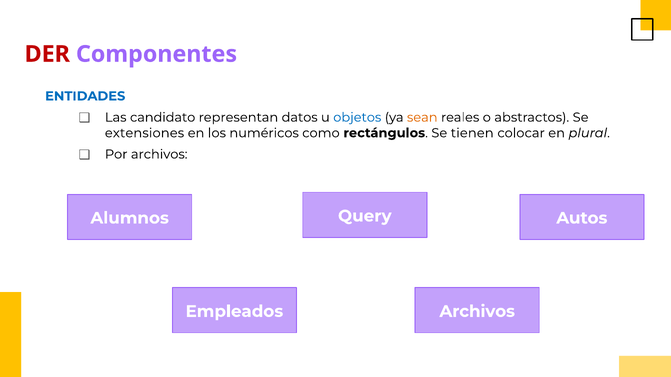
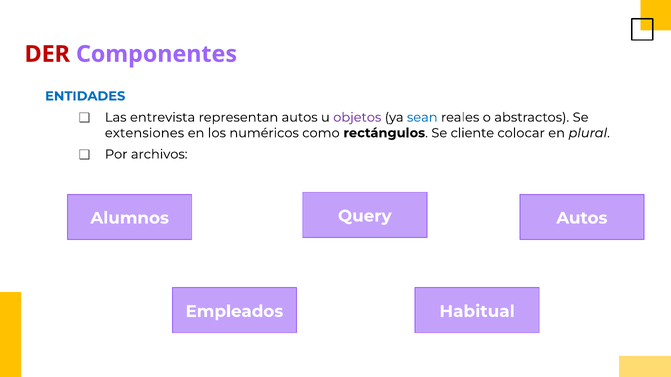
candidato: candidato -> entrevista (163, 118)
representan datos: datos -> autos (300, 118)
objetos colour: blue -> purple (357, 118)
sean colour: orange -> blue (422, 118)
tienen: tienen -> cliente (472, 133)
Empleados Archivos: Archivos -> Habitual (477, 312)
